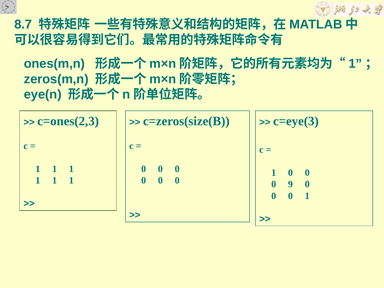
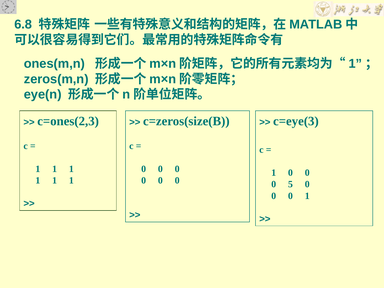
8.7: 8.7 -> 6.8 (23, 24)
9: 9 -> 5 (290, 184)
